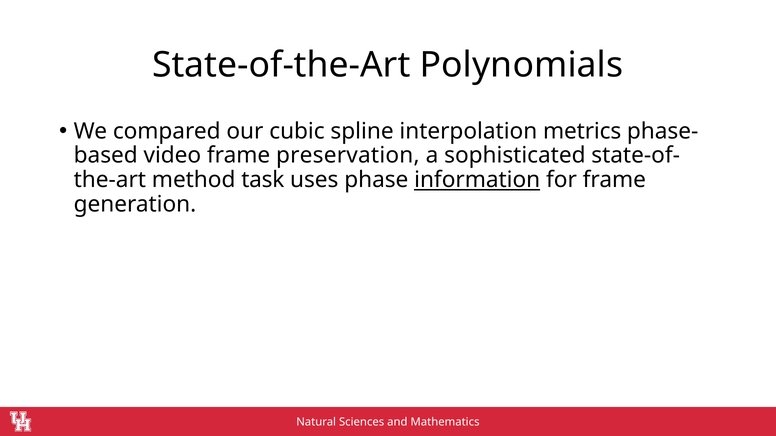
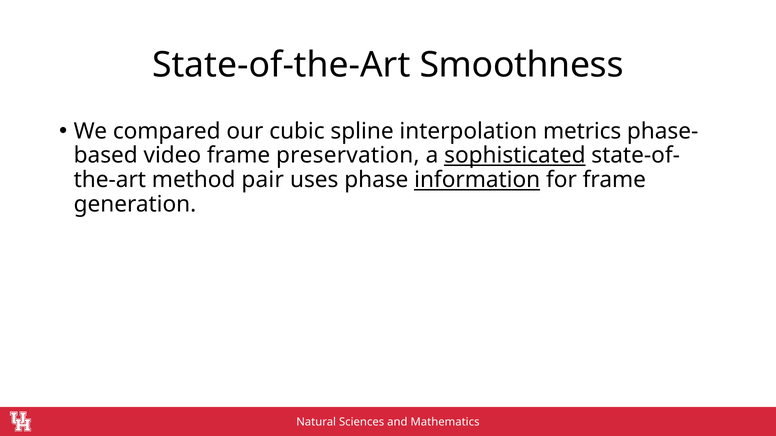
Polynomials: Polynomials -> Smoothness (522, 65)
sophisticated underline: none -> present (515, 156)
task: task -> pair (263, 180)
